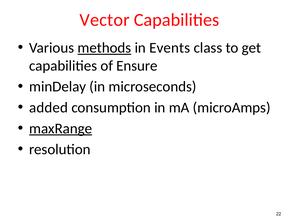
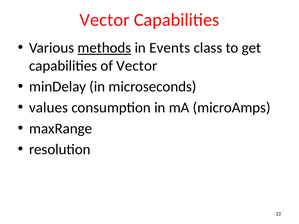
of Ensure: Ensure -> Vector (137, 66)
added: added -> values (49, 108)
maxRange underline: present -> none (61, 129)
